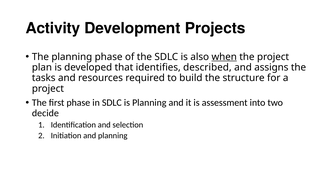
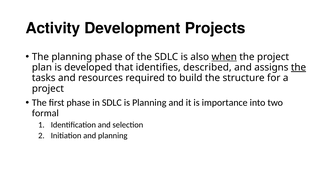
the underline: none -> present (299, 67)
assessment: assessment -> importance (225, 103)
decide: decide -> formal (45, 113)
